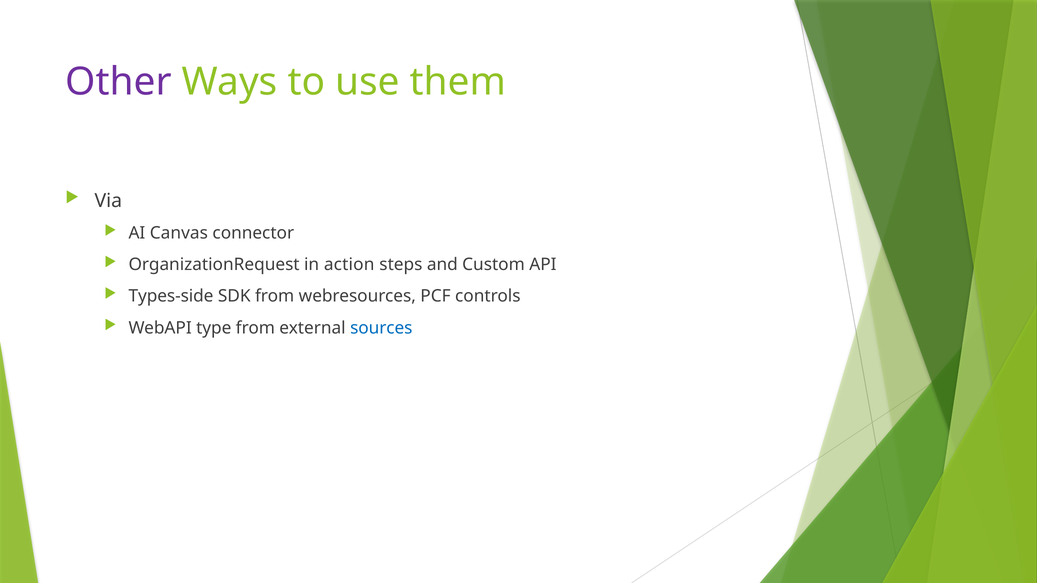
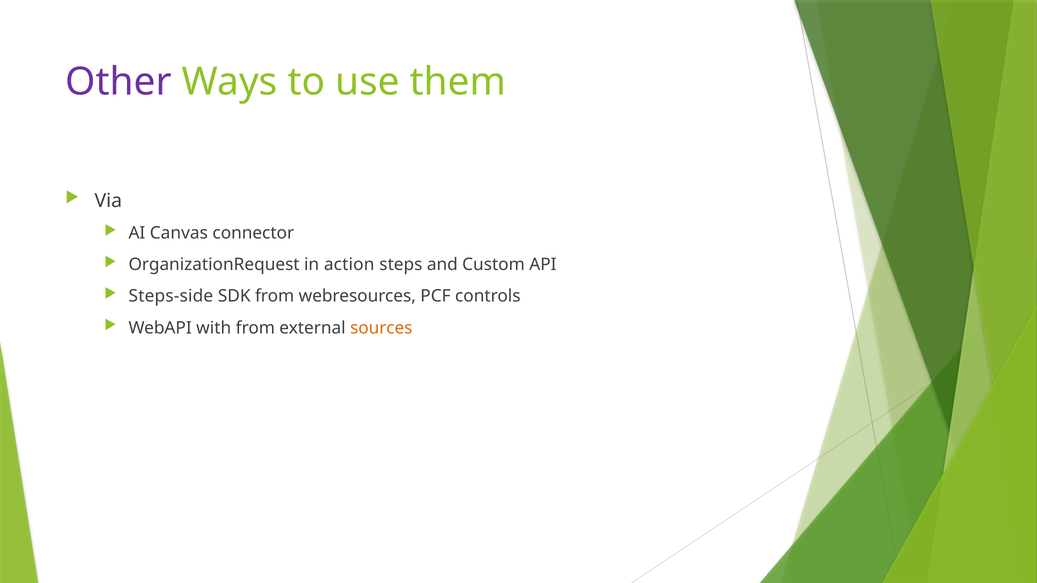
Types-side: Types-side -> Steps-side (171, 296)
type: type -> with (214, 328)
sources colour: blue -> orange (381, 328)
